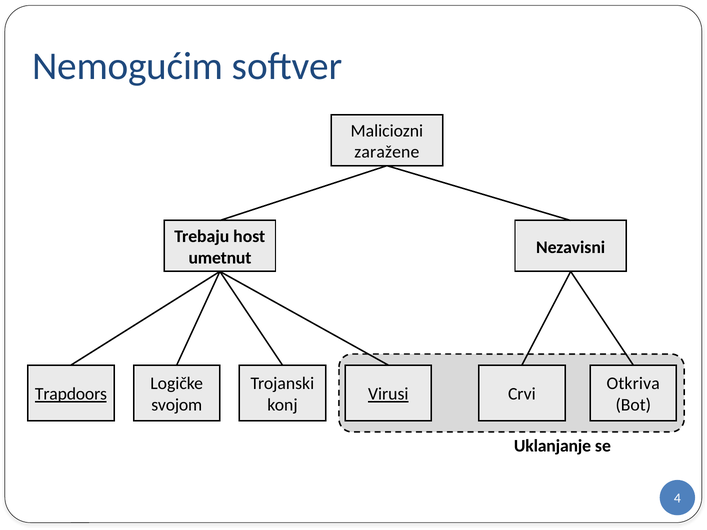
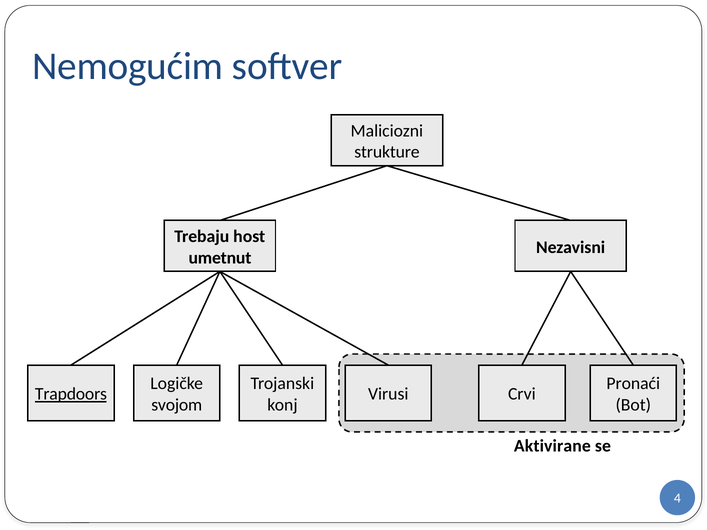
zaražene: zaražene -> strukture (387, 152)
Otkriva: Otkriva -> Pronaći (633, 384)
Virusi underline: present -> none (388, 394)
Uklanjanje: Uklanjanje -> Aktivirane (552, 446)
